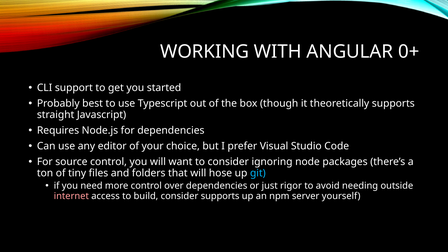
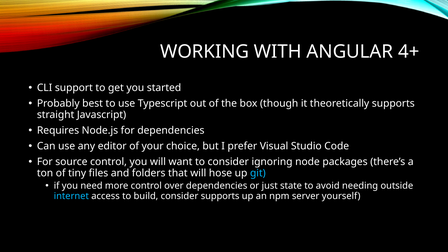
0+: 0+ -> 4+ (409, 52)
rigor: rigor -> state (291, 186)
internet colour: pink -> light blue (71, 196)
